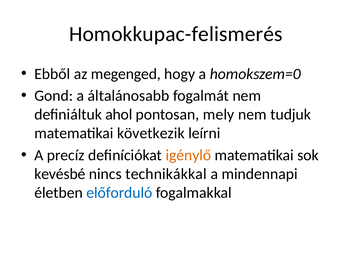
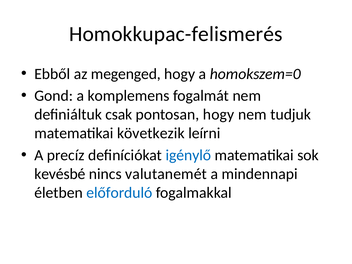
általánosabb: általánosabb -> komplemens (129, 96)
ahol: ahol -> csak (119, 115)
pontosan mely: mely -> hogy (219, 115)
igénylő colour: orange -> blue (188, 155)
technikákkal: technikákkal -> valutanemét (166, 174)
